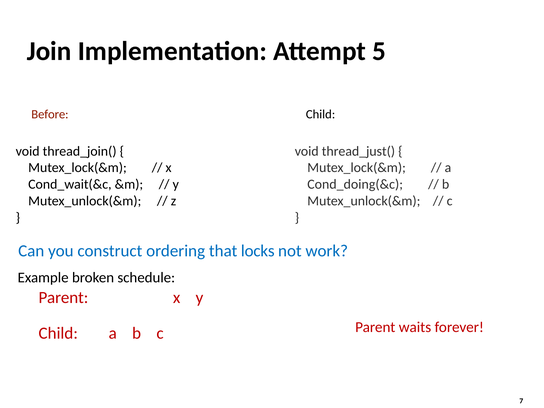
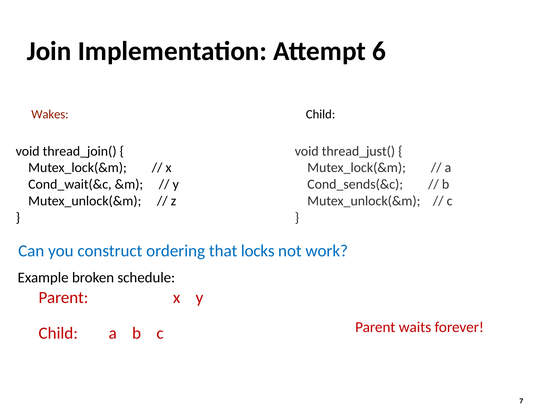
5: 5 -> 6 (379, 51)
Before: Before -> Wakes (50, 114)
Cond_doing(&c: Cond_doing(&c -> Cond_sends(&c (355, 184)
